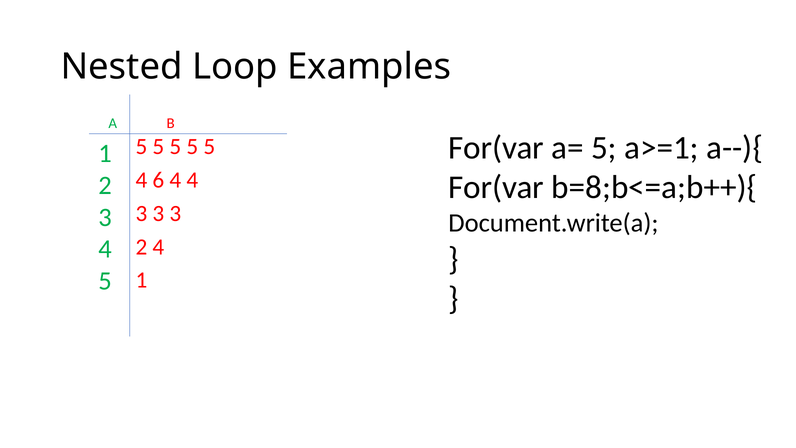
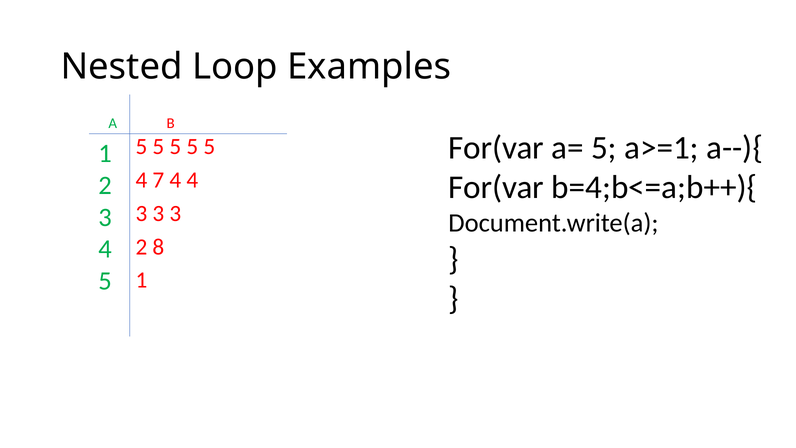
6: 6 -> 7 (158, 180)
b=8;b<=a;b++){: b=8;b<=a;b++){ -> b=4;b<=a;b++){ (654, 187)
2 4: 4 -> 8 (158, 247)
